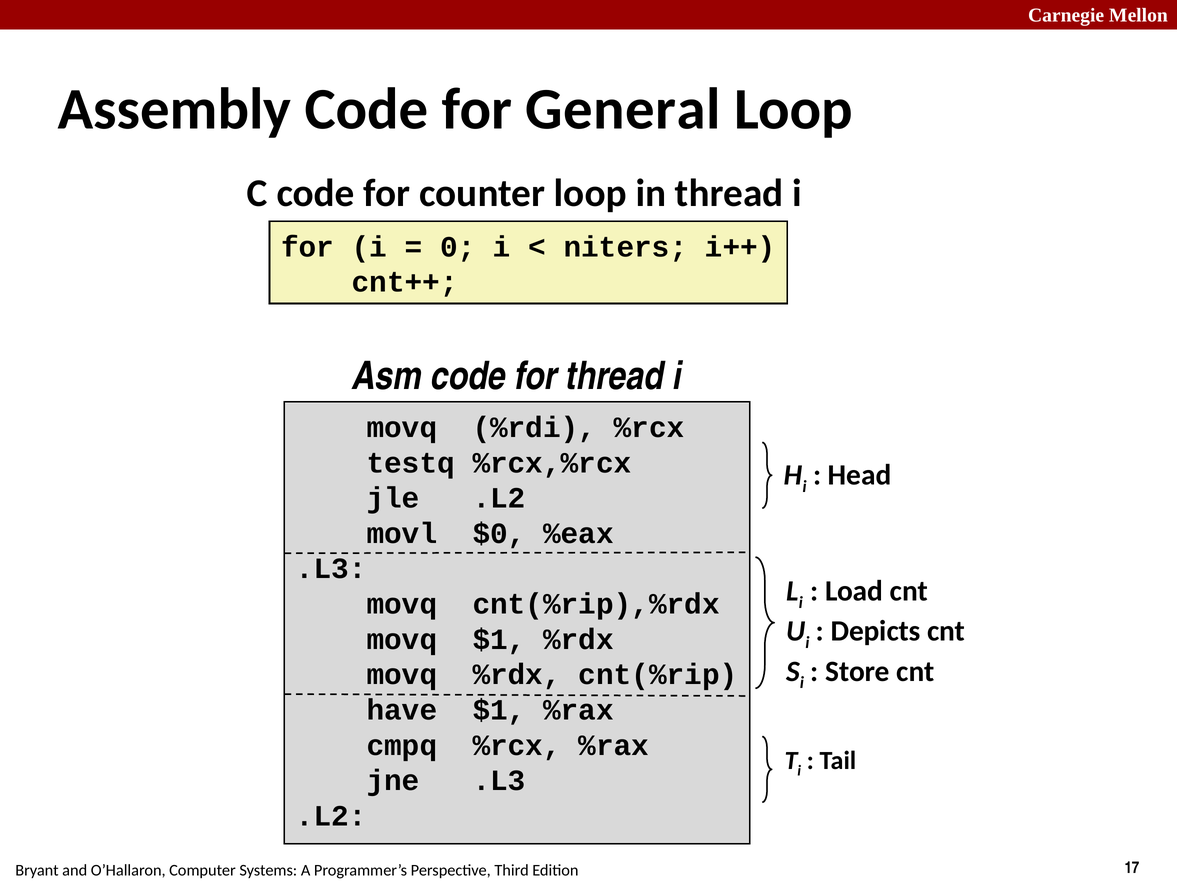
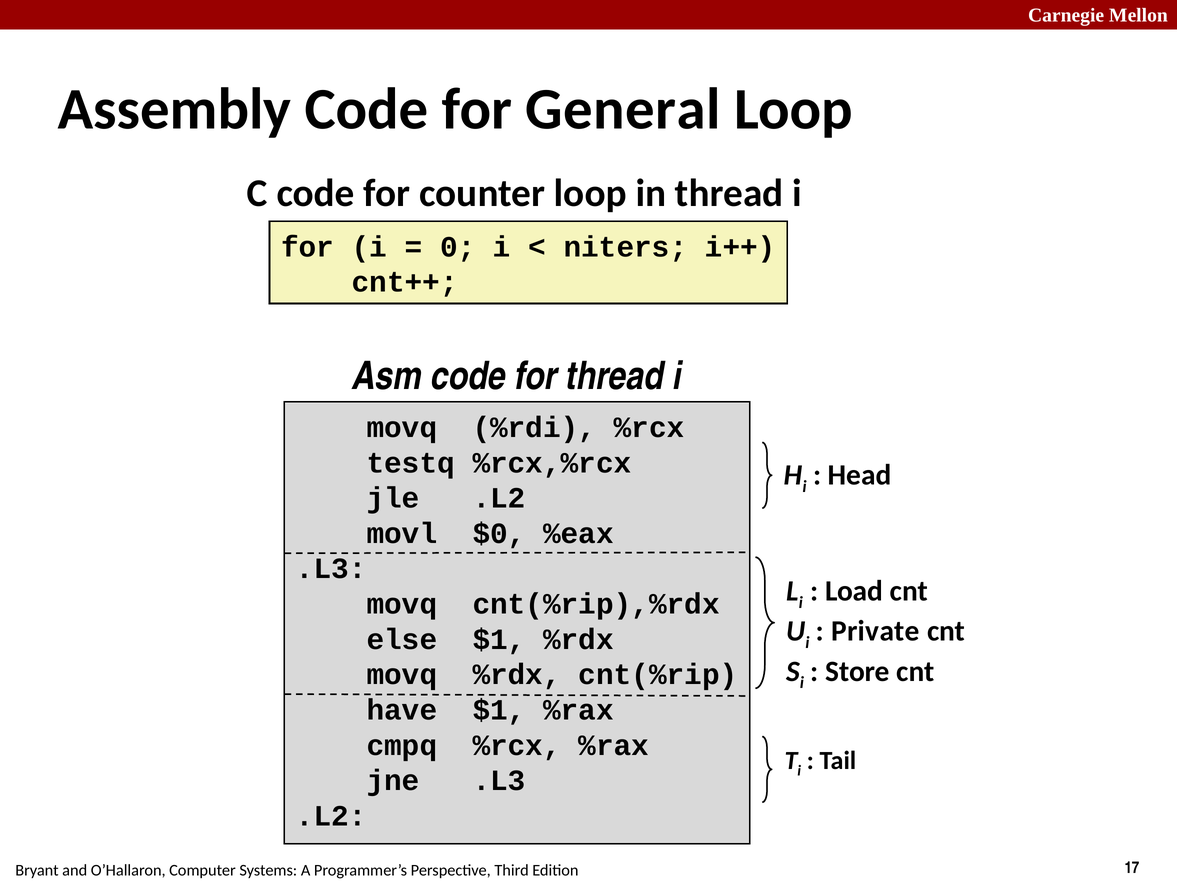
Depicts: Depicts -> Private (875, 631)
movq: movq -> else (402, 639)
